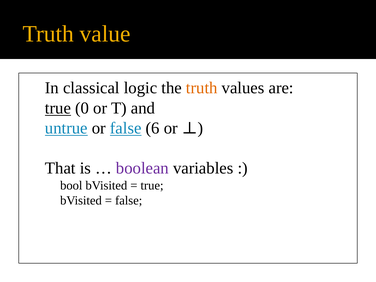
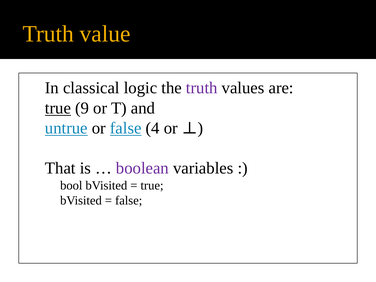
truth colour: orange -> purple (202, 88)
0: 0 -> 9 (82, 108)
6: 6 -> 4 (153, 128)
